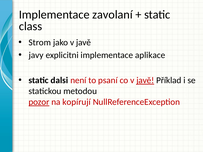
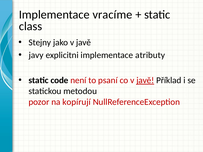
zavolaní: zavolaní -> vracíme (112, 15)
Strom: Strom -> Stejny (40, 43)
aplikace: aplikace -> atributy (150, 55)
dalsi: dalsi -> code (59, 80)
pozor underline: present -> none (39, 102)
